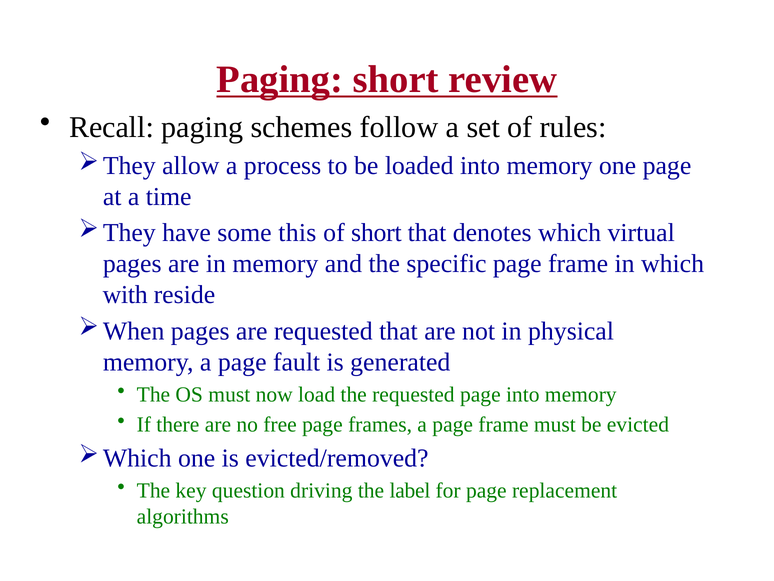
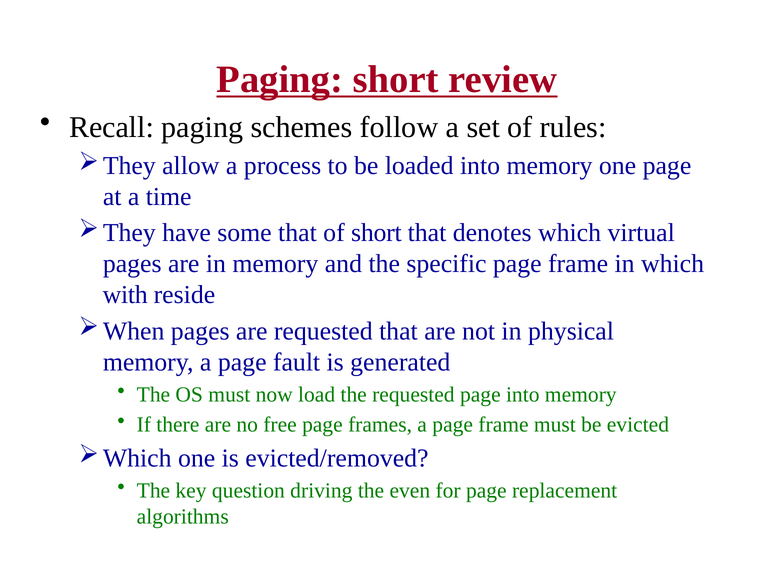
some this: this -> that (297, 233)
label: label -> even (410, 490)
